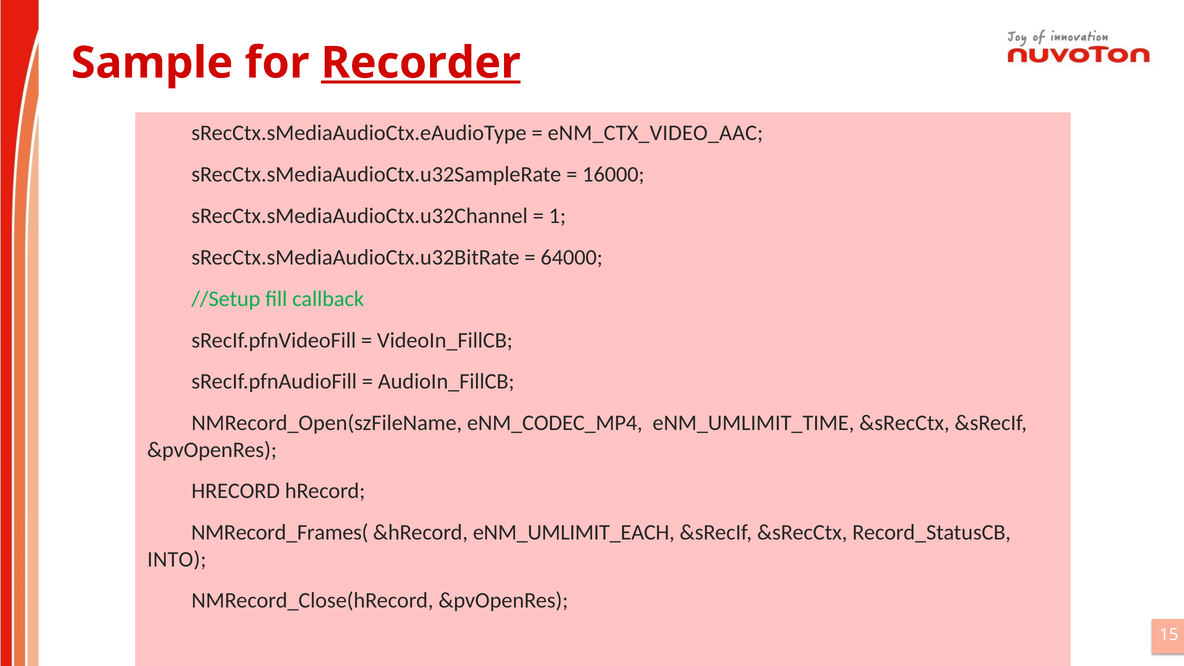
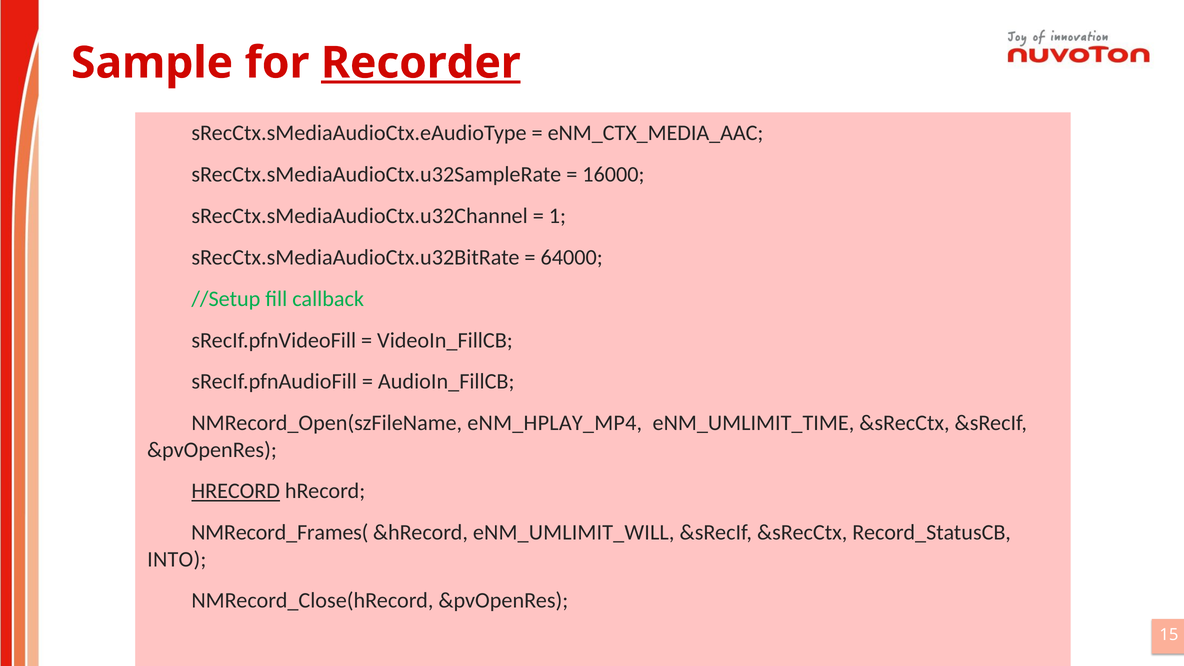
eNM_CTX_VIDEO_AAC: eNM_CTX_VIDEO_AAC -> eNM_CTX_MEDIA_AAC (656, 133)
eNM_CODEC_MP4: eNM_CODEC_MP4 -> eNM_HPLAY_MP4 (555, 423)
HRECORD underline: none -> present (236, 491)
eNM_UMLIMIT_EACH: eNM_UMLIMIT_EACH -> eNM_UMLIMIT_WILL (574, 533)
